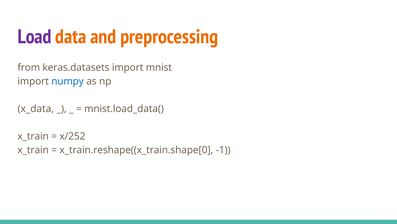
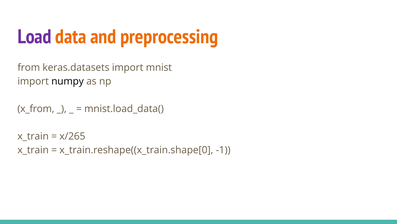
numpy colour: blue -> black (68, 81)
x_data: x_data -> x_from (36, 108)
x/252: x/252 -> x/265 (72, 136)
